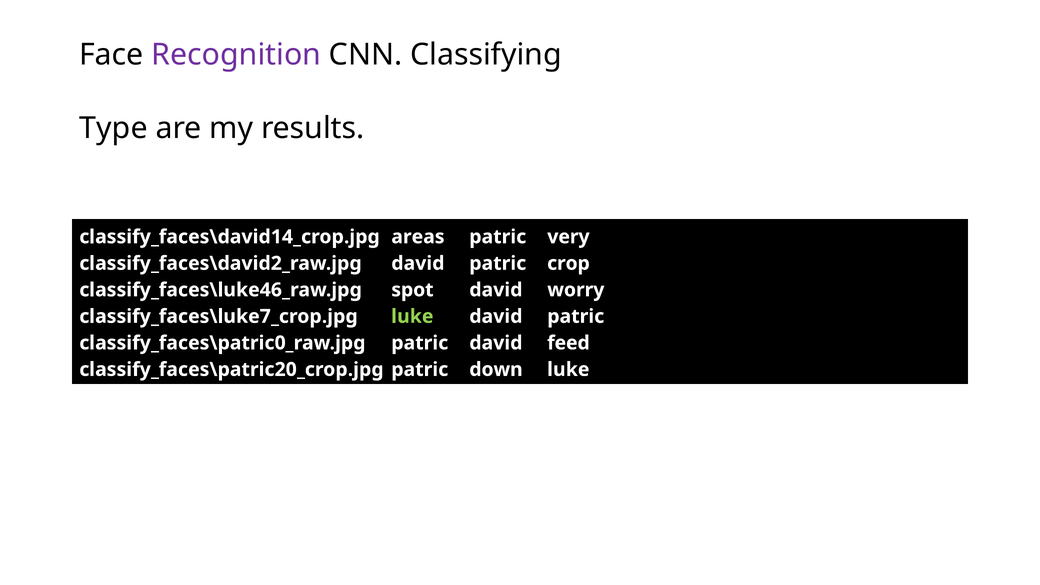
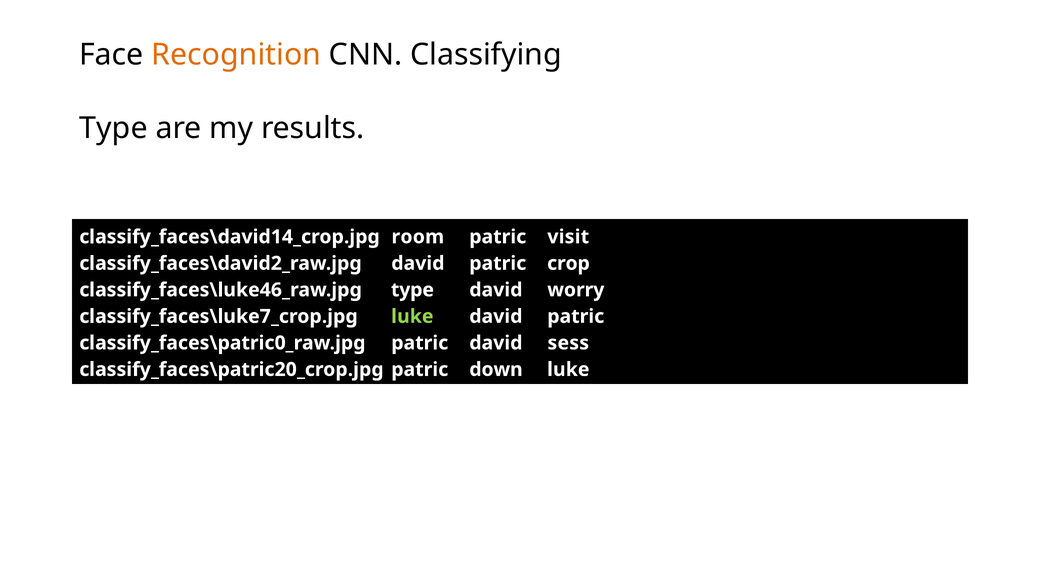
Recognition colour: purple -> orange (236, 55)
areas: areas -> room (418, 237)
very: very -> visit (568, 237)
spot: spot -> type (412, 290)
feed: feed -> sess (568, 343)
